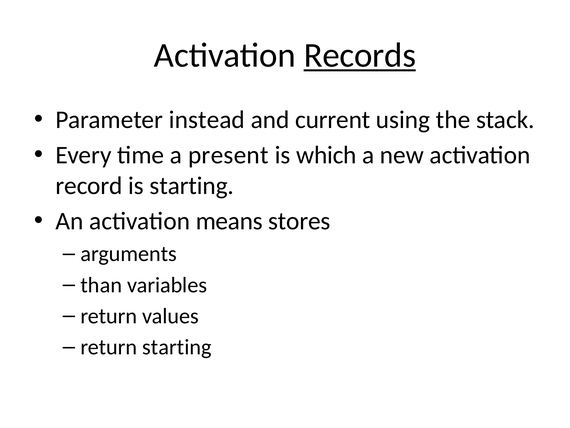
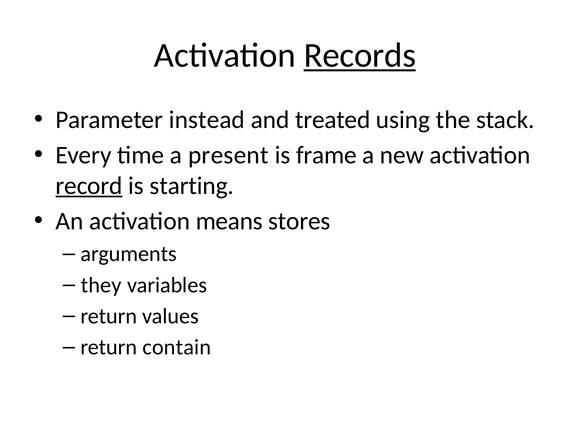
current: current -> treated (333, 120)
which: which -> frame (326, 155)
record underline: none -> present (89, 185)
than: than -> they (101, 285)
return starting: starting -> contain (177, 347)
